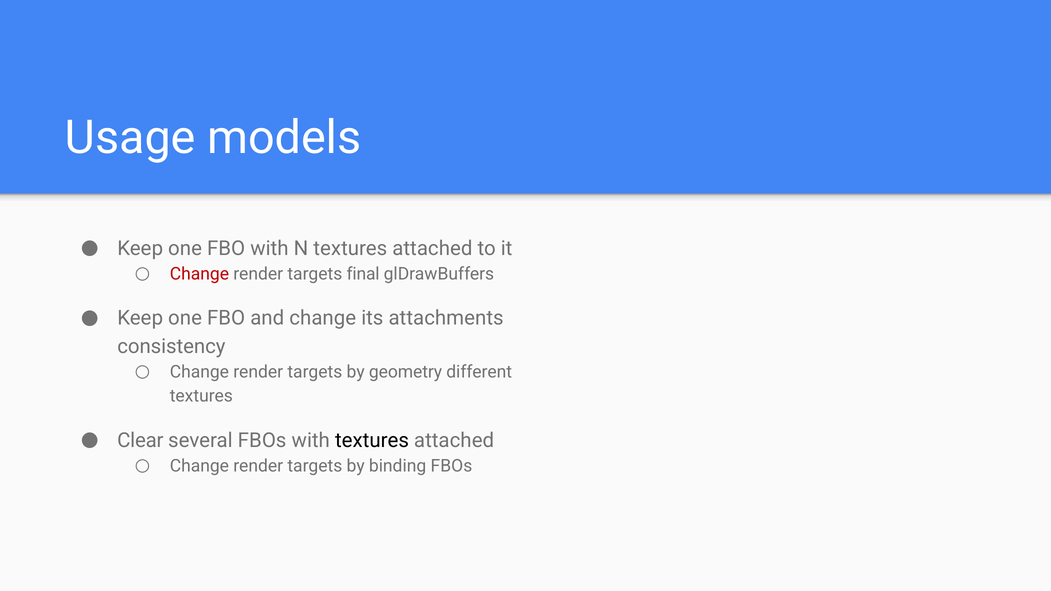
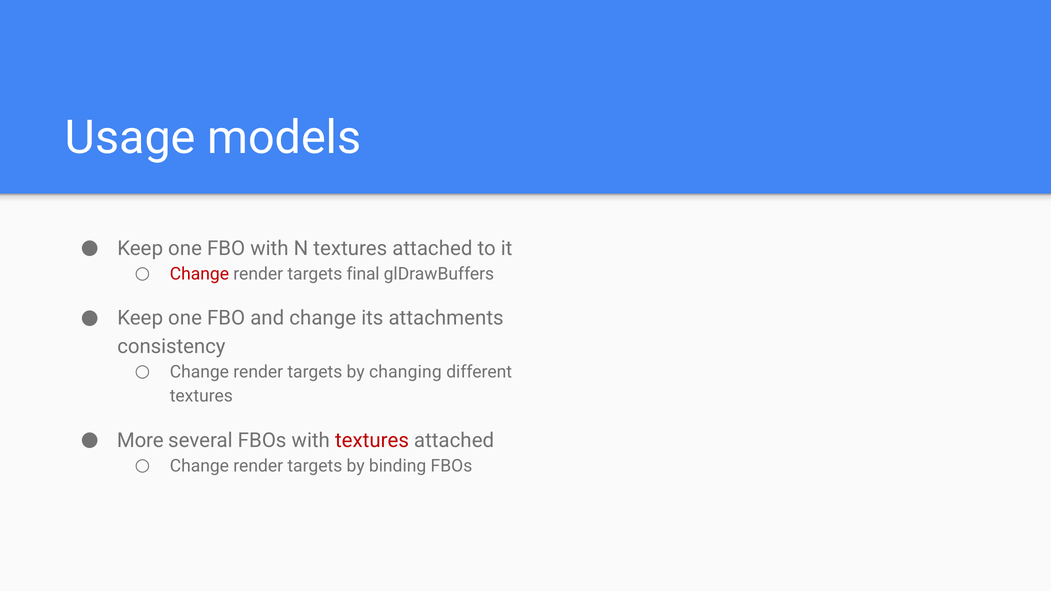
geometry: geometry -> changing (405, 372)
Clear: Clear -> More (140, 440)
textures colour: black -> red (372, 440)
